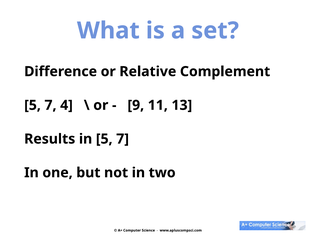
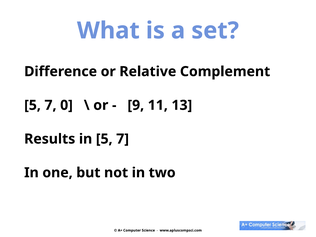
4: 4 -> 0 (67, 105)
